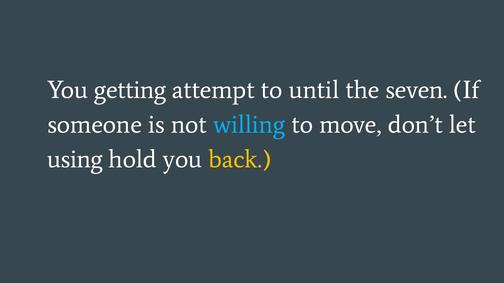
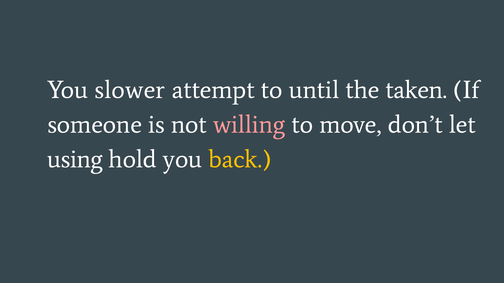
getting: getting -> slower (130, 90)
seven: seven -> taken (416, 90)
willing colour: light blue -> pink (249, 125)
